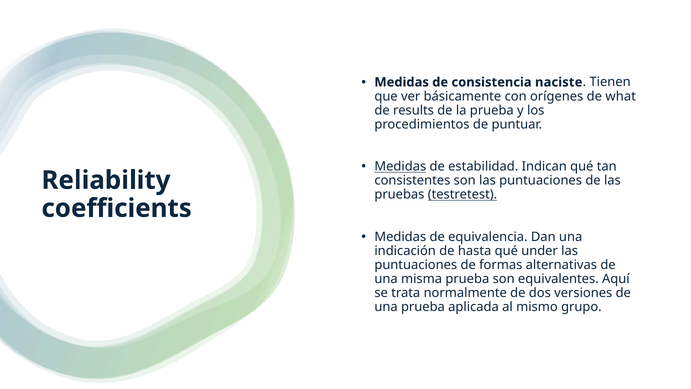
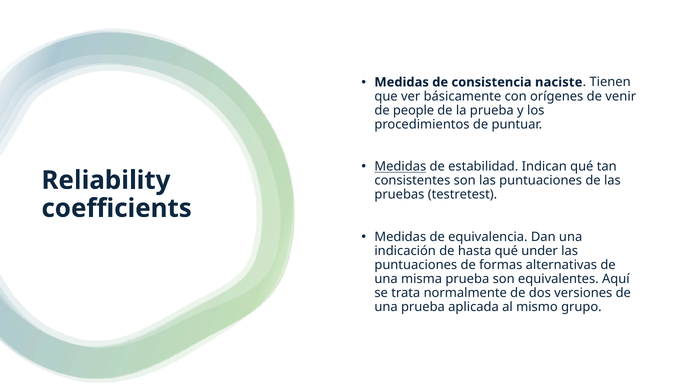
what: what -> venir (621, 96)
results: results -> people (414, 110)
testretest underline: present -> none (462, 195)
